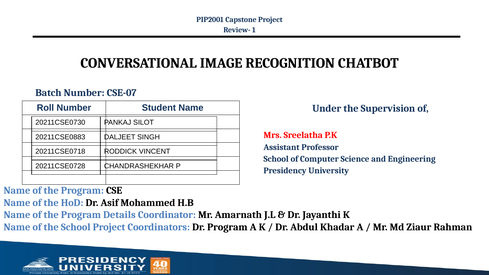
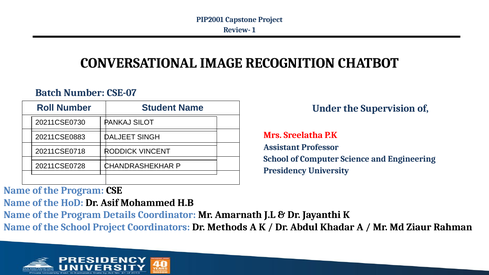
Dr Program: Program -> Methods (227, 227)
